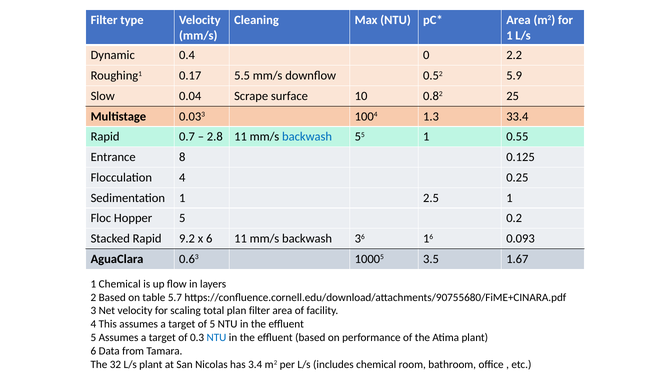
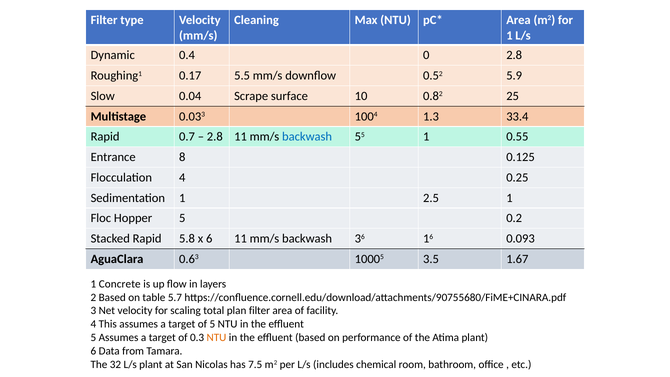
0 2.2: 2.2 -> 2.8 (514, 55)
9.2: 9.2 -> 5.8 (187, 239)
1 Chemical: Chemical -> Concrete (120, 284)
NTU colour: blue -> orange (216, 337)
3.4: 3.4 -> 7.5 (255, 364)
